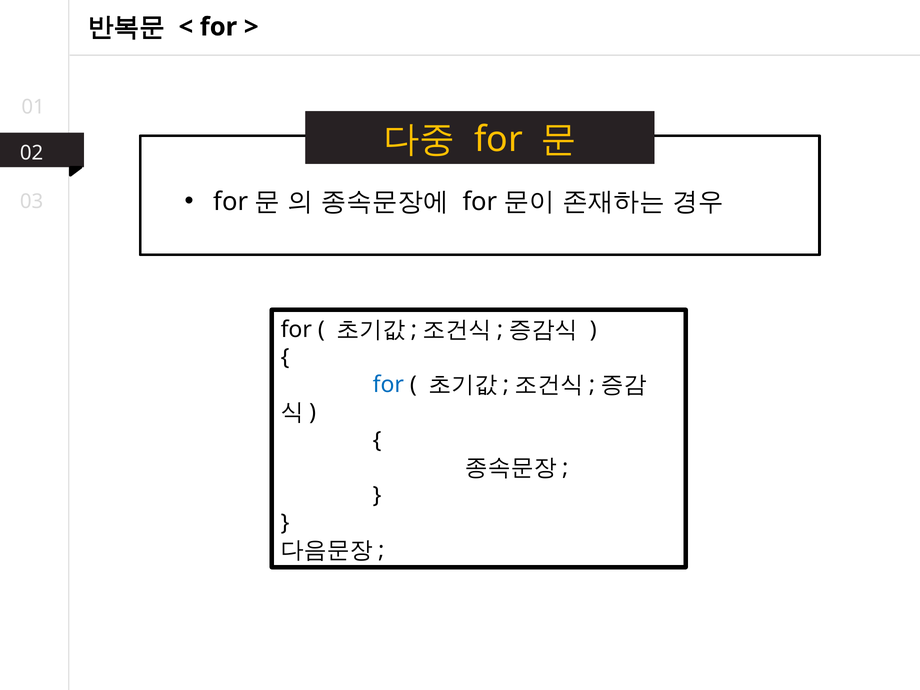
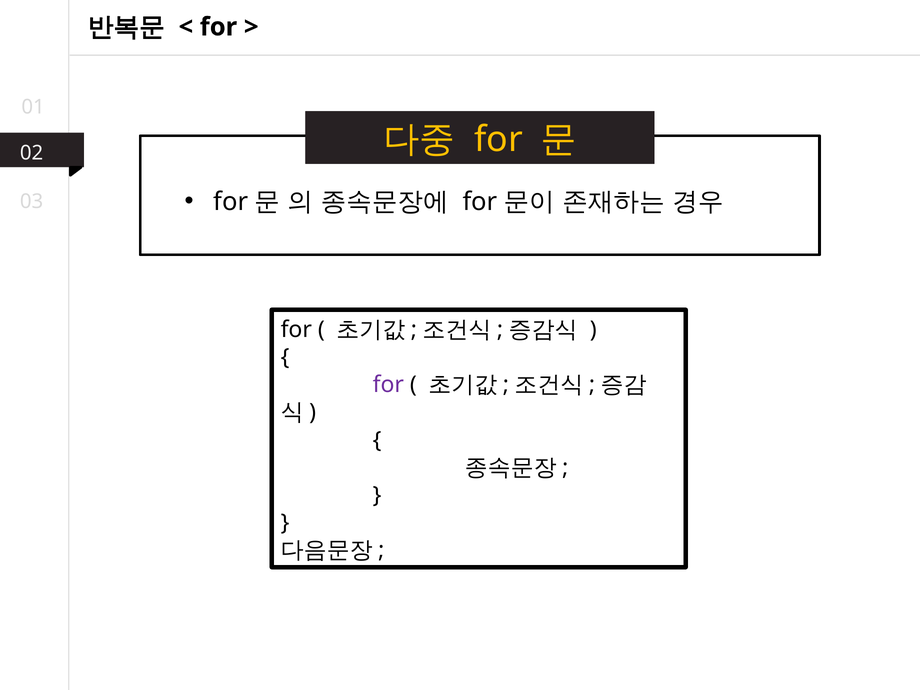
for colour: blue -> purple (388, 385)
